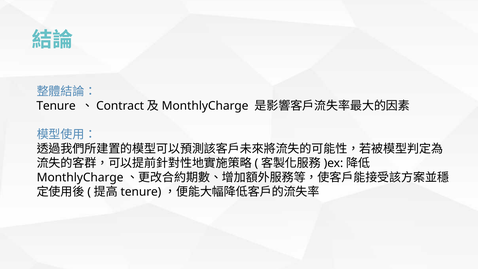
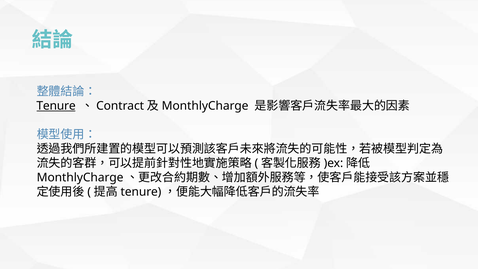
Tenure underline: none -> present (56, 106)
